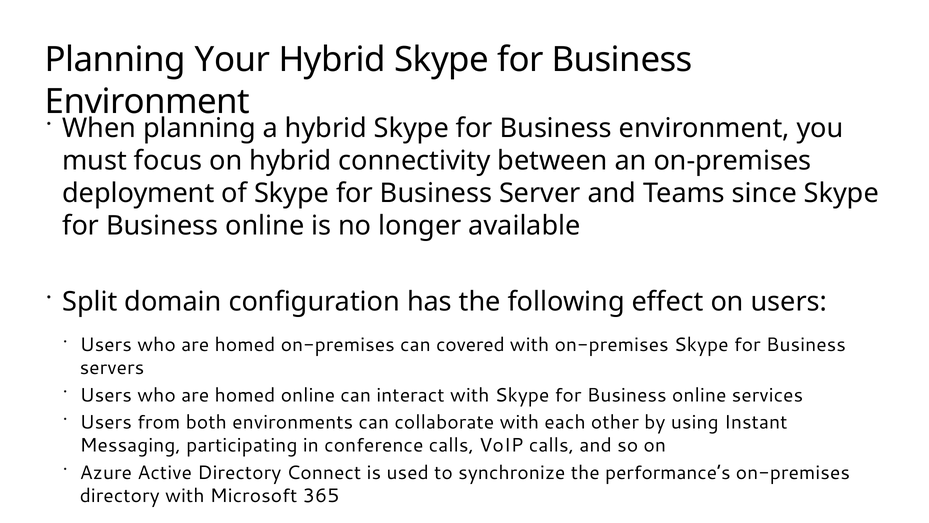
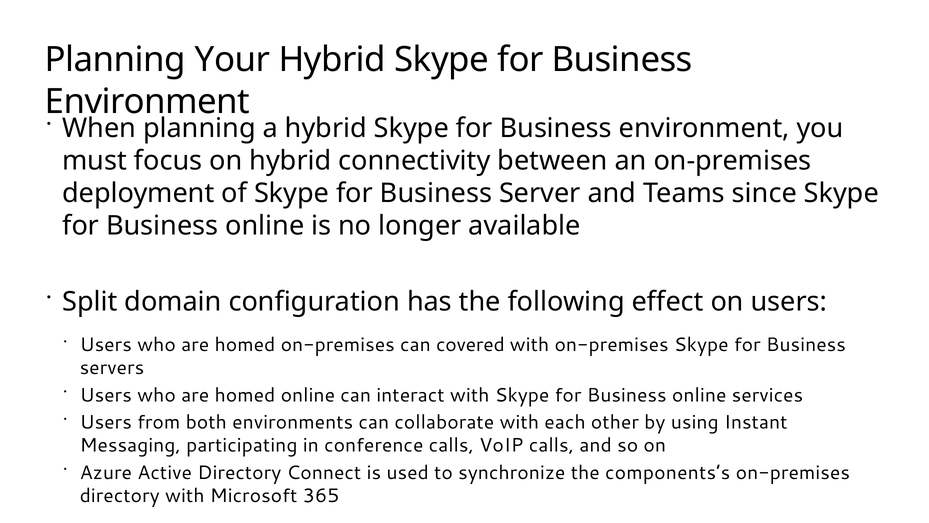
performance’s: performance’s -> components’s (668, 472)
